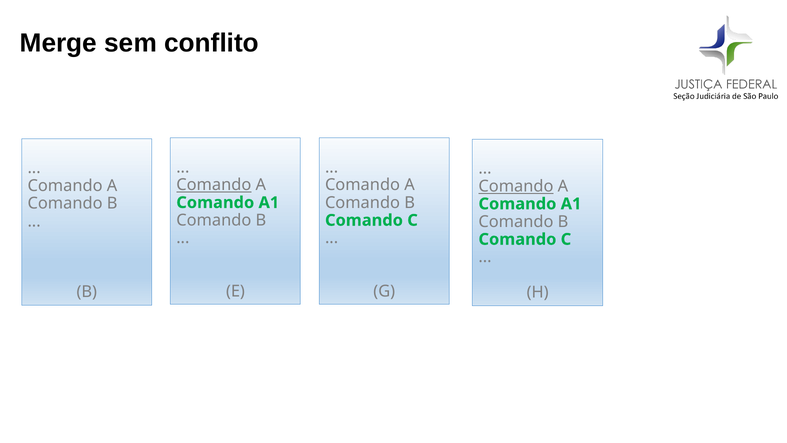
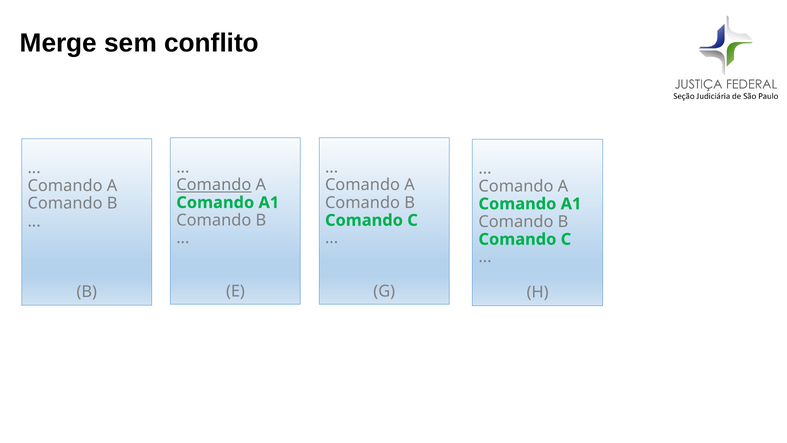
Comando underline: present -> none (516, 186)
